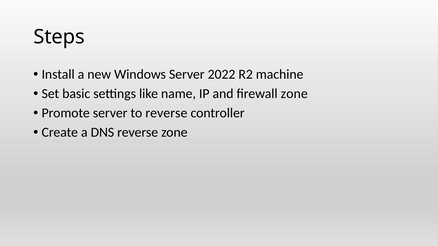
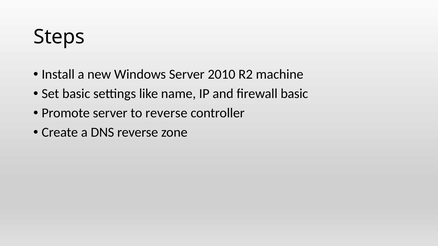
2022: 2022 -> 2010 (222, 75)
firewall zone: zone -> basic (294, 94)
